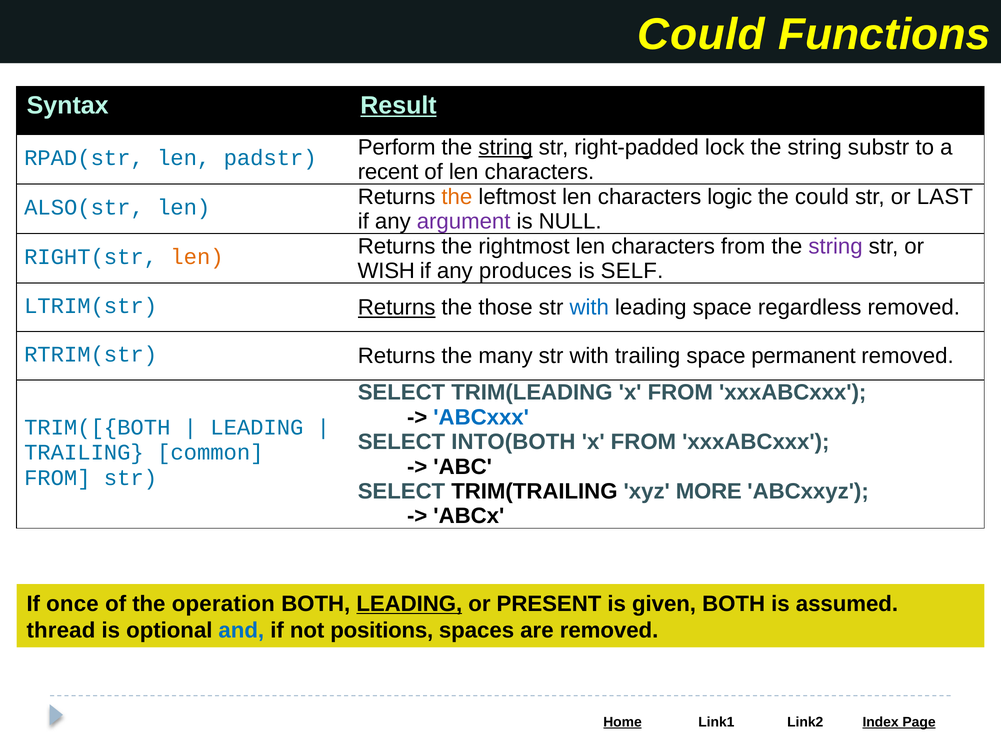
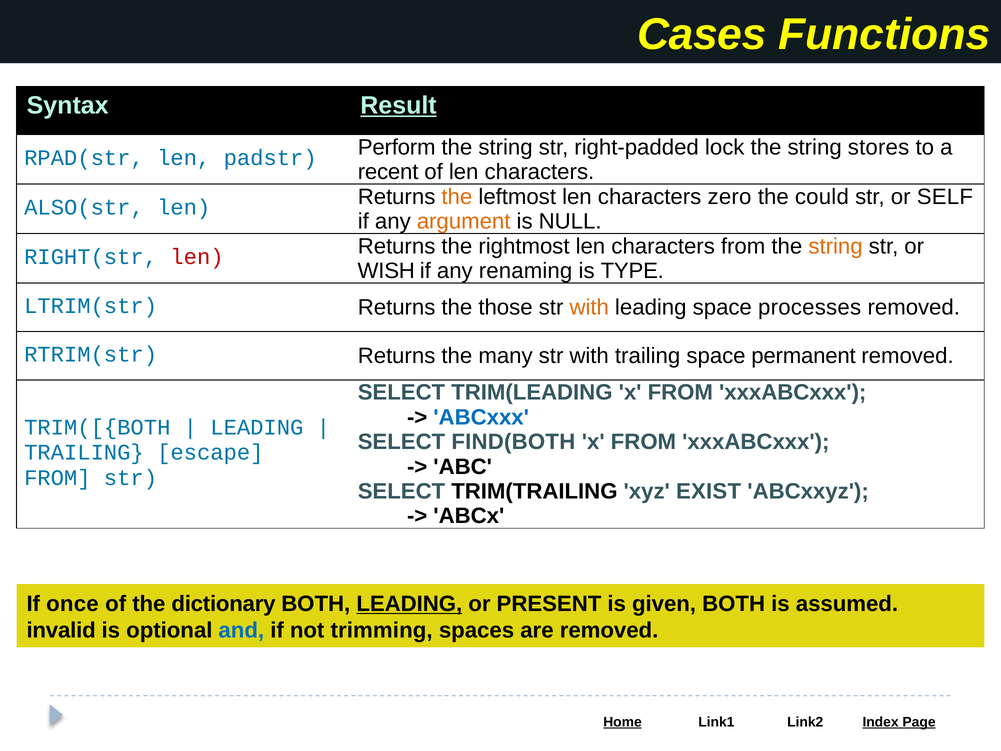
Could: Could -> Cases (702, 35)
string underline: present -> none (506, 147)
substr: substr -> stores (879, 147)
logic: logic -> zero (730, 197)
LAST: LAST -> SELF (945, 197)
argument colour: purple -> orange (464, 221)
string colour: purple -> orange (836, 246)
len colour: orange -> red (197, 257)
produces: produces -> renaming (526, 271)
SELF: SELF -> TYPE (632, 271)
Returns underline: present -> none (397, 307)
with colour: blue -> orange (589, 307)
regardless: regardless -> processes (810, 307)
INTO(BOTH: INTO(BOTH -> FIND(BOTH (513, 442)
common: common -> escape (210, 452)
MORE: MORE -> EXIST (709, 491)
operation: operation -> dictionary (223, 604)
thread: thread -> invalid (61, 630)
positions: positions -> trimming (382, 630)
